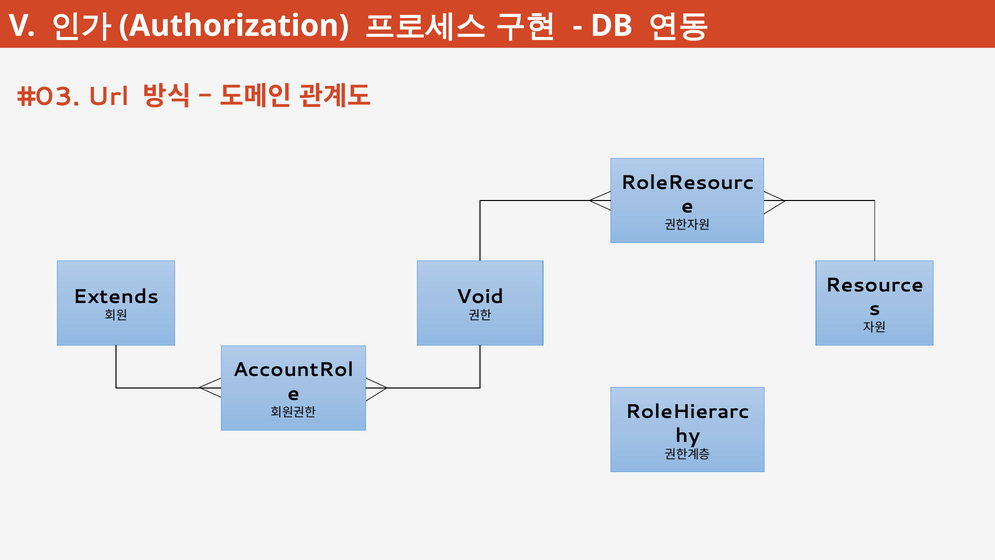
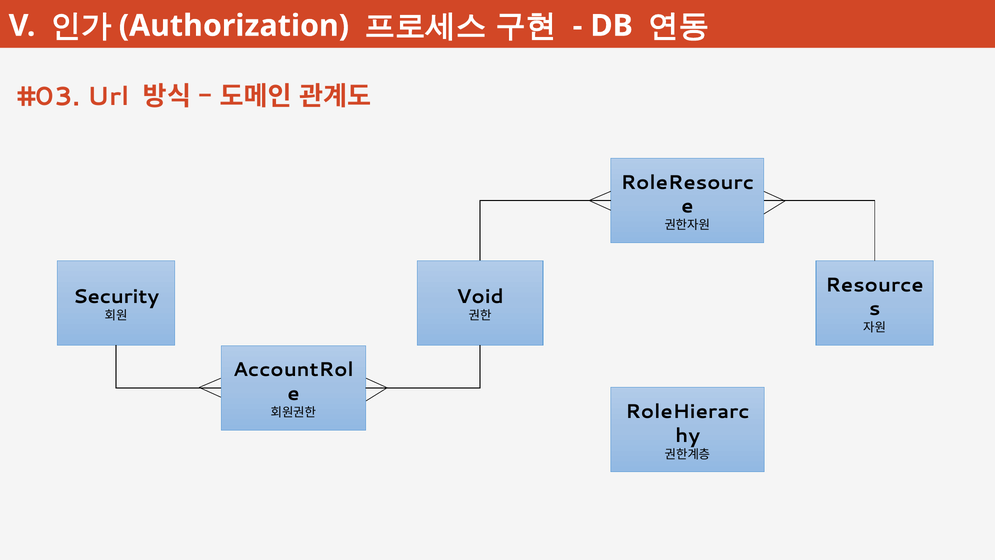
Extends: Extends -> Security (116, 297)
